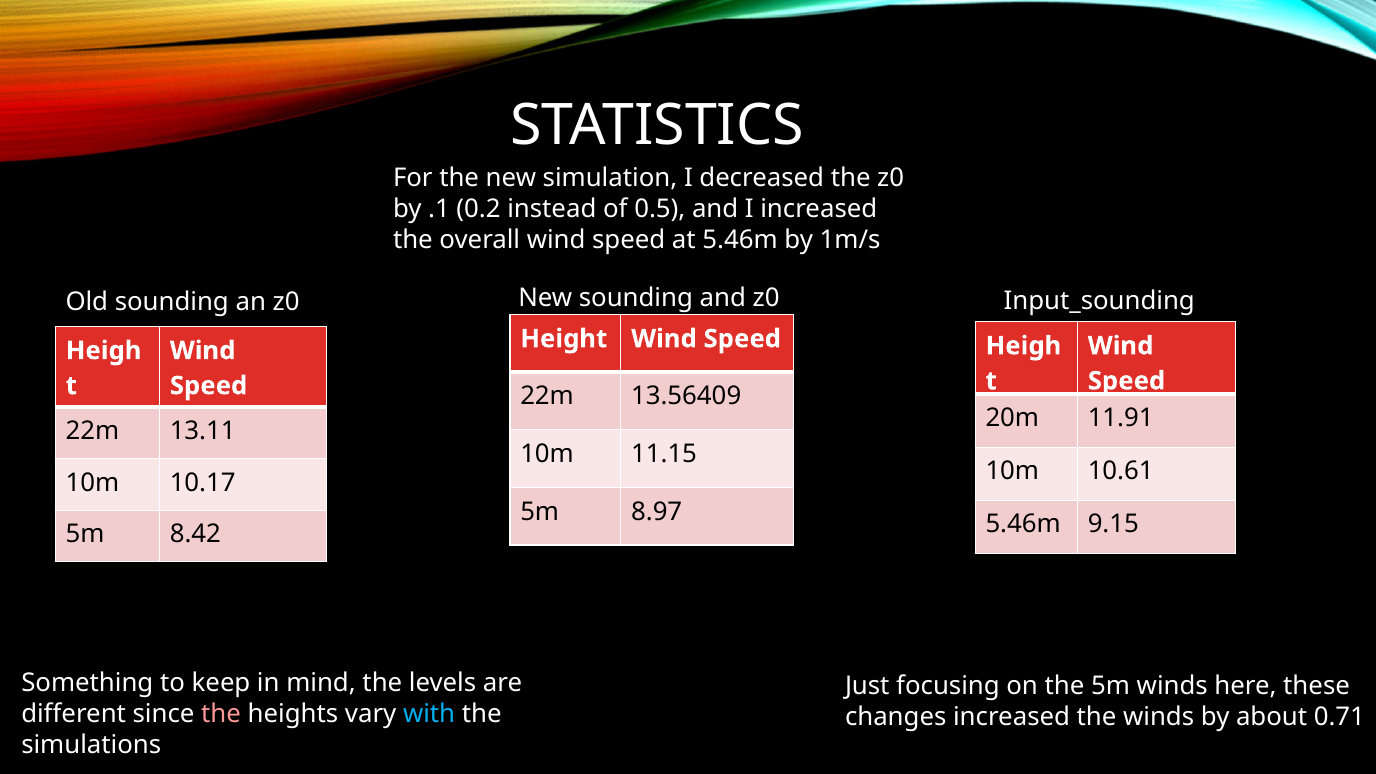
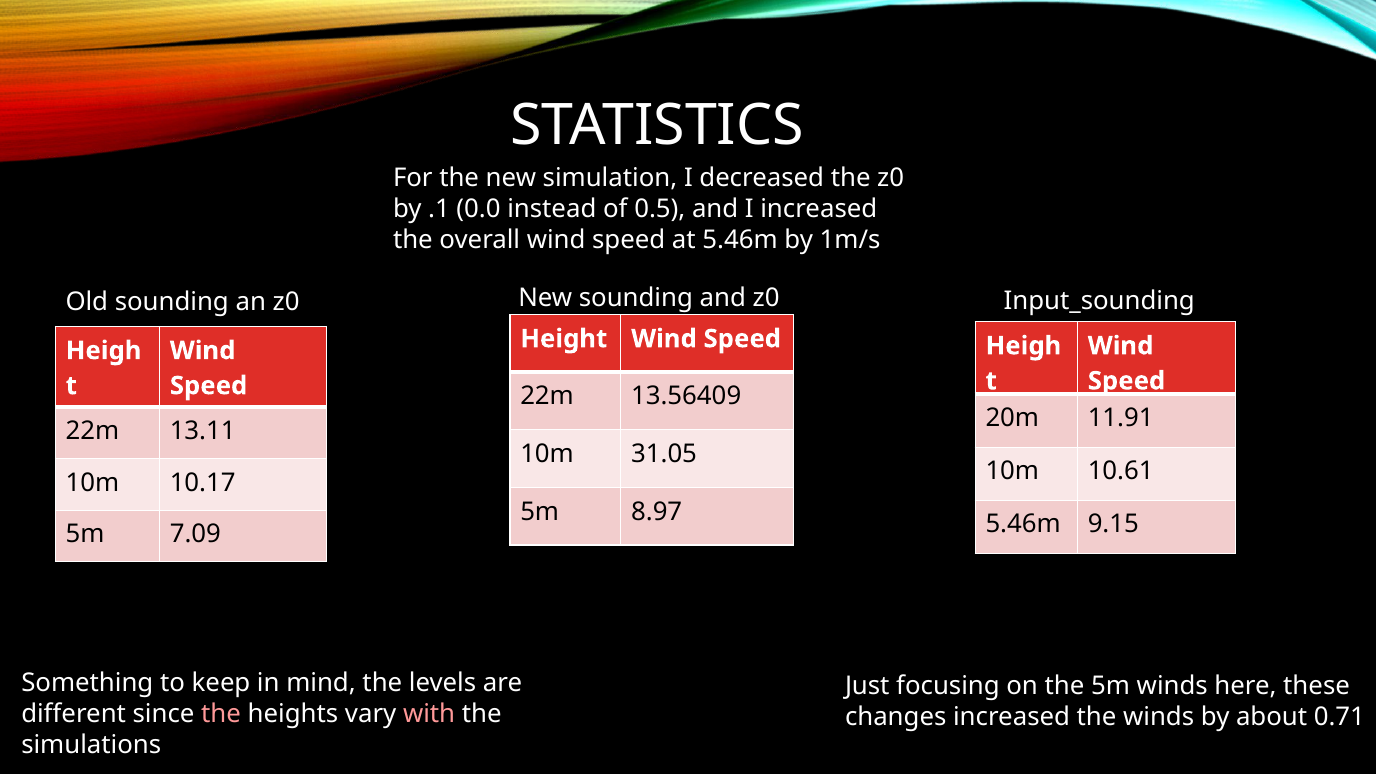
0.2: 0.2 -> 0.0 (479, 209)
11.15: 11.15 -> 31.05 (664, 454)
8.42: 8.42 -> 7.09 (195, 534)
with colour: light blue -> pink (429, 714)
